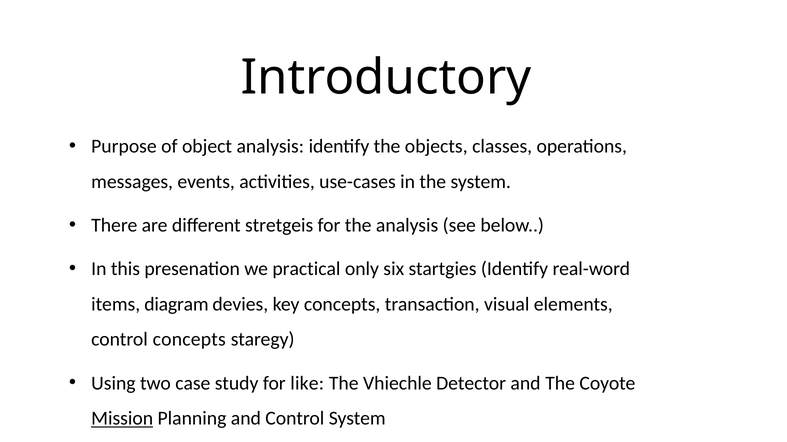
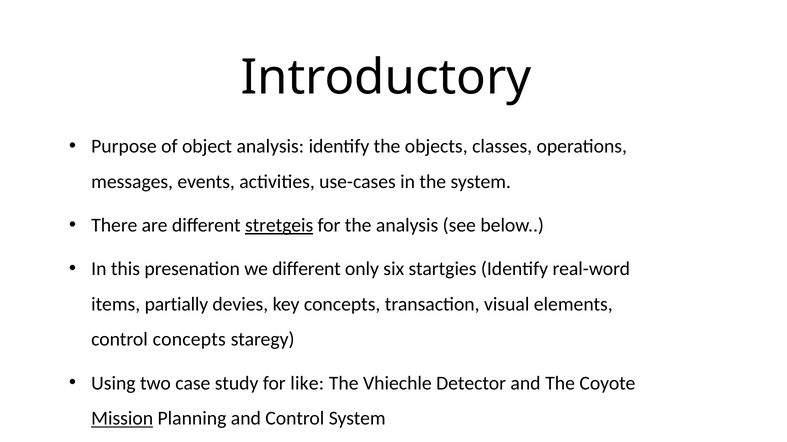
stretgeis underline: none -> present (279, 226)
we practical: practical -> different (307, 269)
diagram: diagram -> partially (176, 305)
